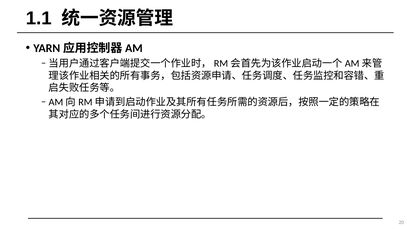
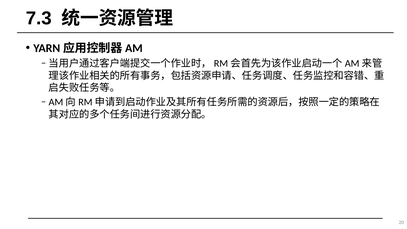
1.1: 1.1 -> 7.3 (39, 18)
